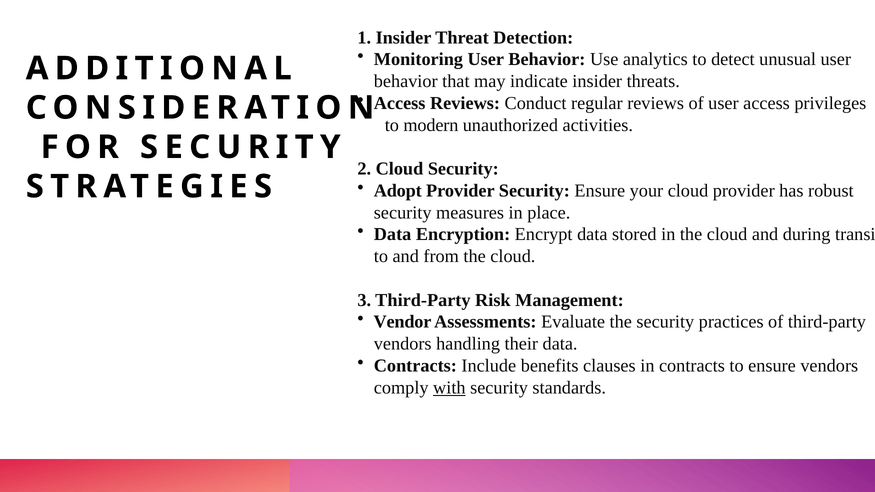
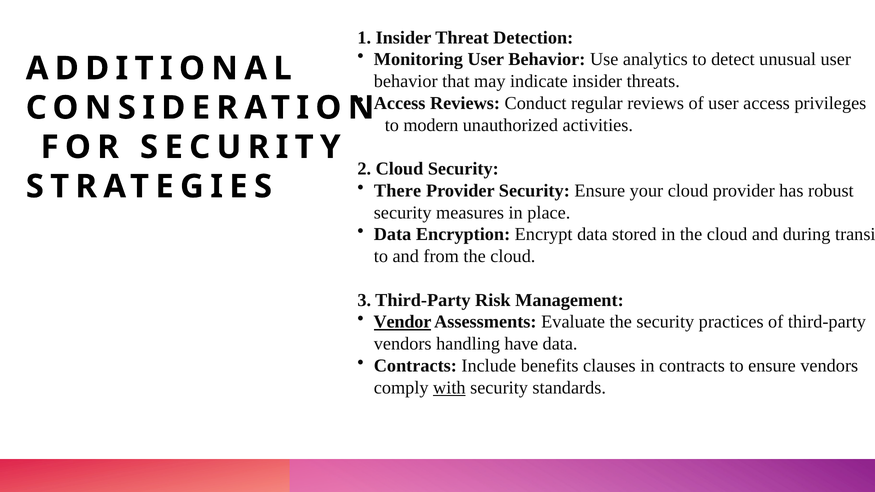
Adopt: Adopt -> There (398, 191)
Vendor underline: none -> present (402, 322)
their: their -> have (521, 344)
